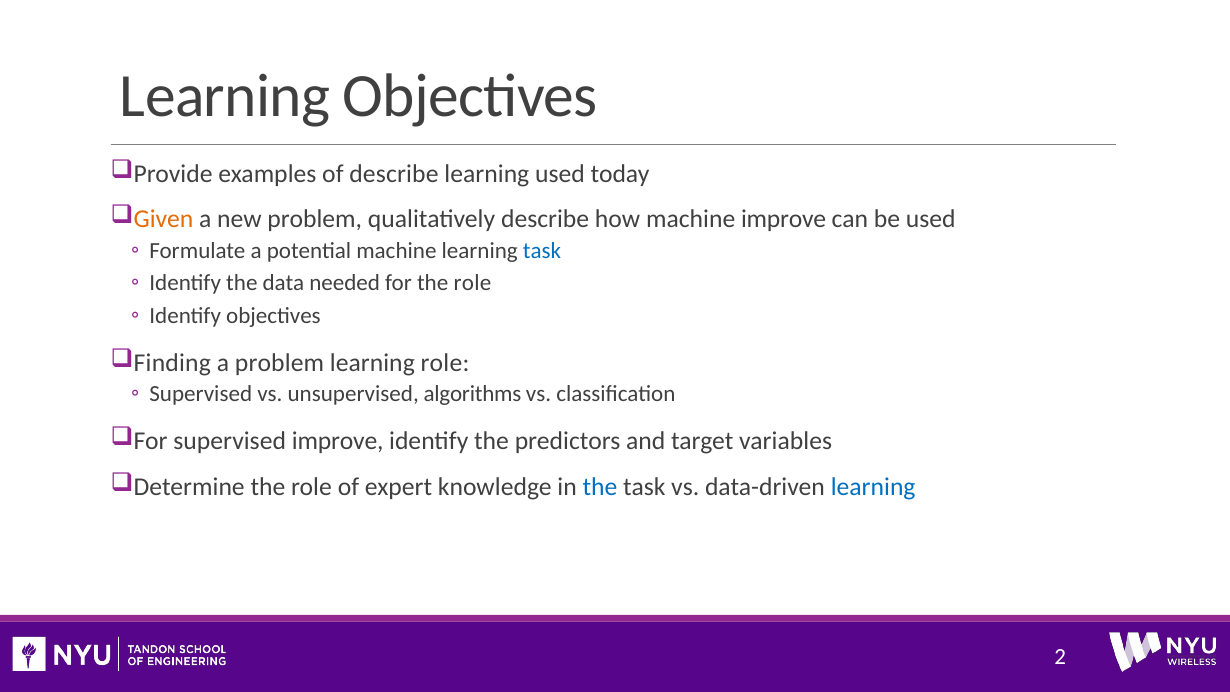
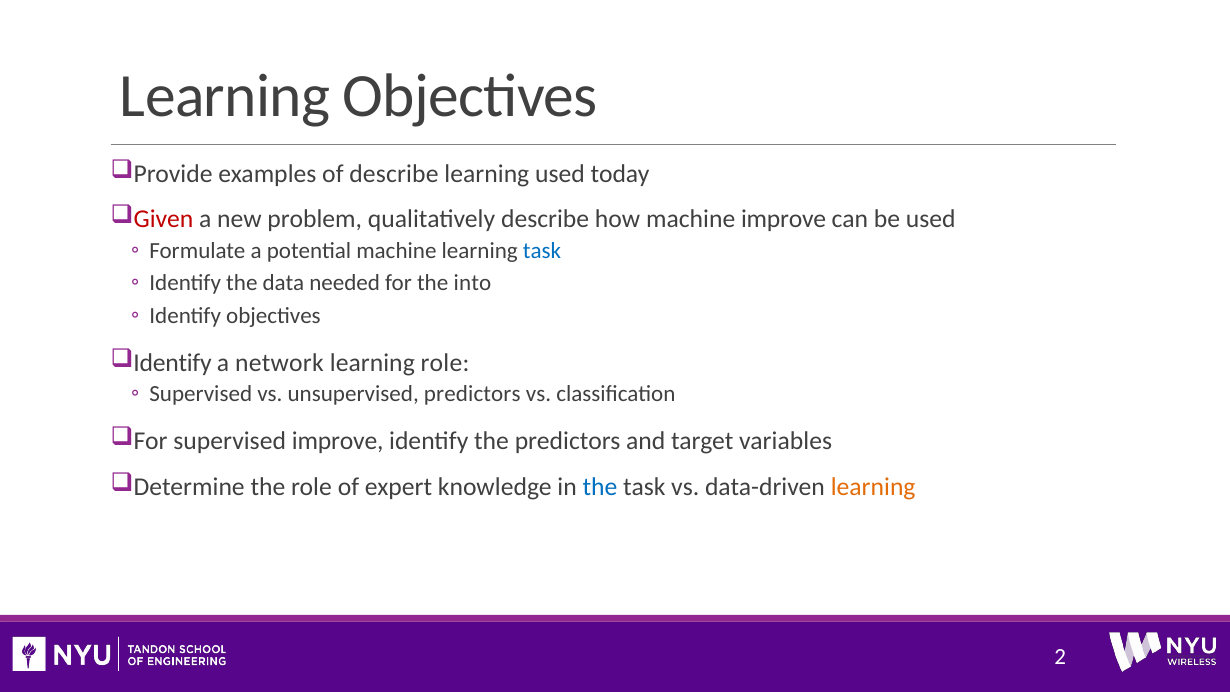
Given colour: orange -> red (164, 219)
for the role: role -> into (472, 283)
Finding: Finding -> Identify (173, 363)
a problem: problem -> network (279, 363)
unsupervised algorithms: algorithms -> predictors (472, 394)
learning colour: blue -> orange (873, 487)
